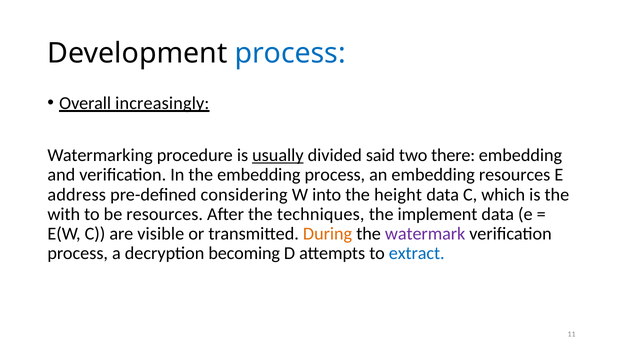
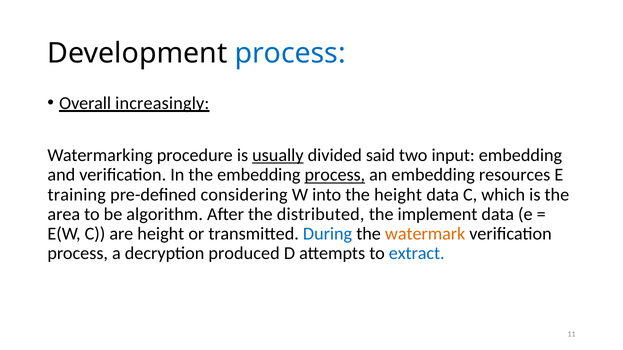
there: there -> input (453, 156)
process underline: none -> present (335, 175)
address: address -> training (77, 195)
with: with -> area (64, 214)
be resources: resources -> algorithm (165, 214)
techniques: techniques -> distributed (321, 214)
are visible: visible -> height (161, 234)
During colour: orange -> blue (328, 234)
watermark colour: purple -> orange (425, 234)
becoming: becoming -> produced (244, 254)
